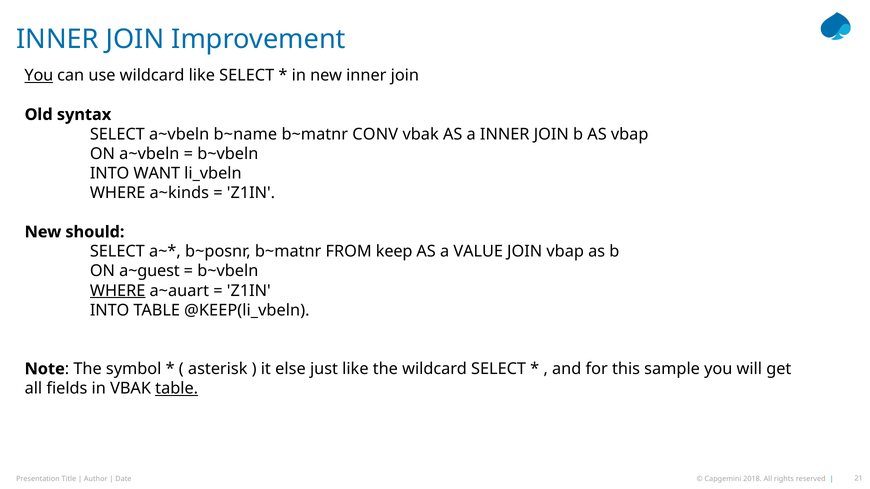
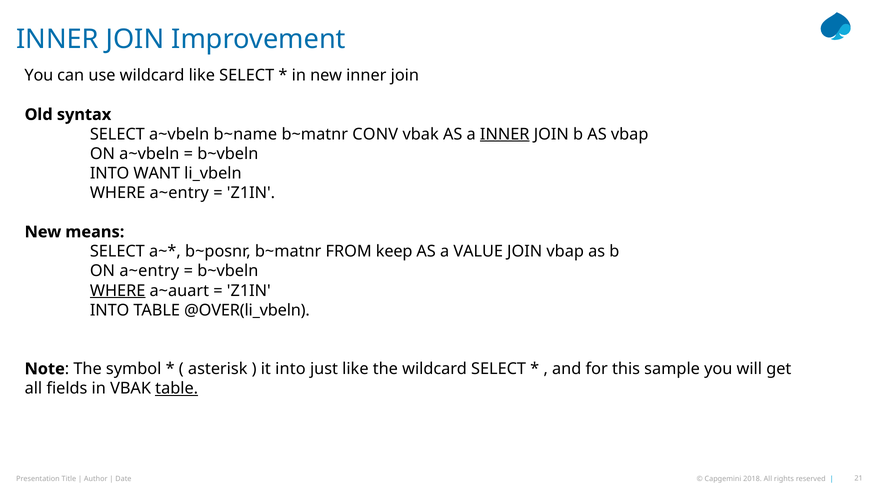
You underline: present -> none (39, 76)
INNER underline: none -> present (505, 134)
WHERE a~kinds: a~kinds -> a~entry (179, 193)
should: should -> means (95, 232)
ON a~guest: a~guest -> a~entry (149, 271)
@KEEP(li_vbeln: @KEEP(li_vbeln -> @OVER(li_vbeln (247, 310)
it else: else -> into (290, 369)
